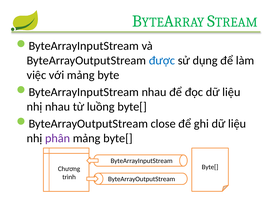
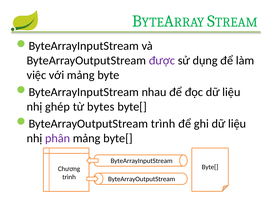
được colour: blue -> purple (162, 61)
nhị nhau: nhau -> ghép (58, 107)
luồng: luồng -> bytes (101, 107)
ByteArrayOutputStream close: close -> trình (163, 124)
